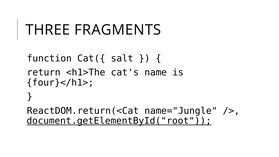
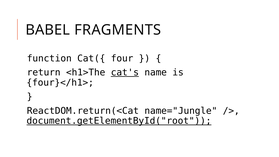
THREE: THREE -> BABEL (48, 30)
salt: salt -> four (122, 58)
cat's underline: none -> present (125, 72)
